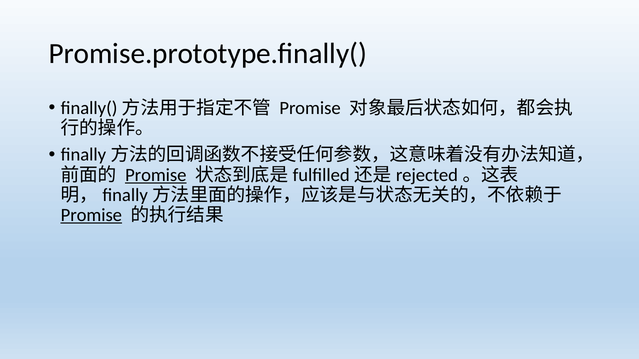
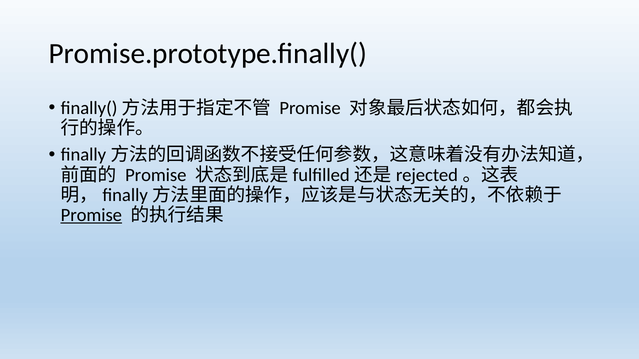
Promise underline: present -> none (156, 175)
